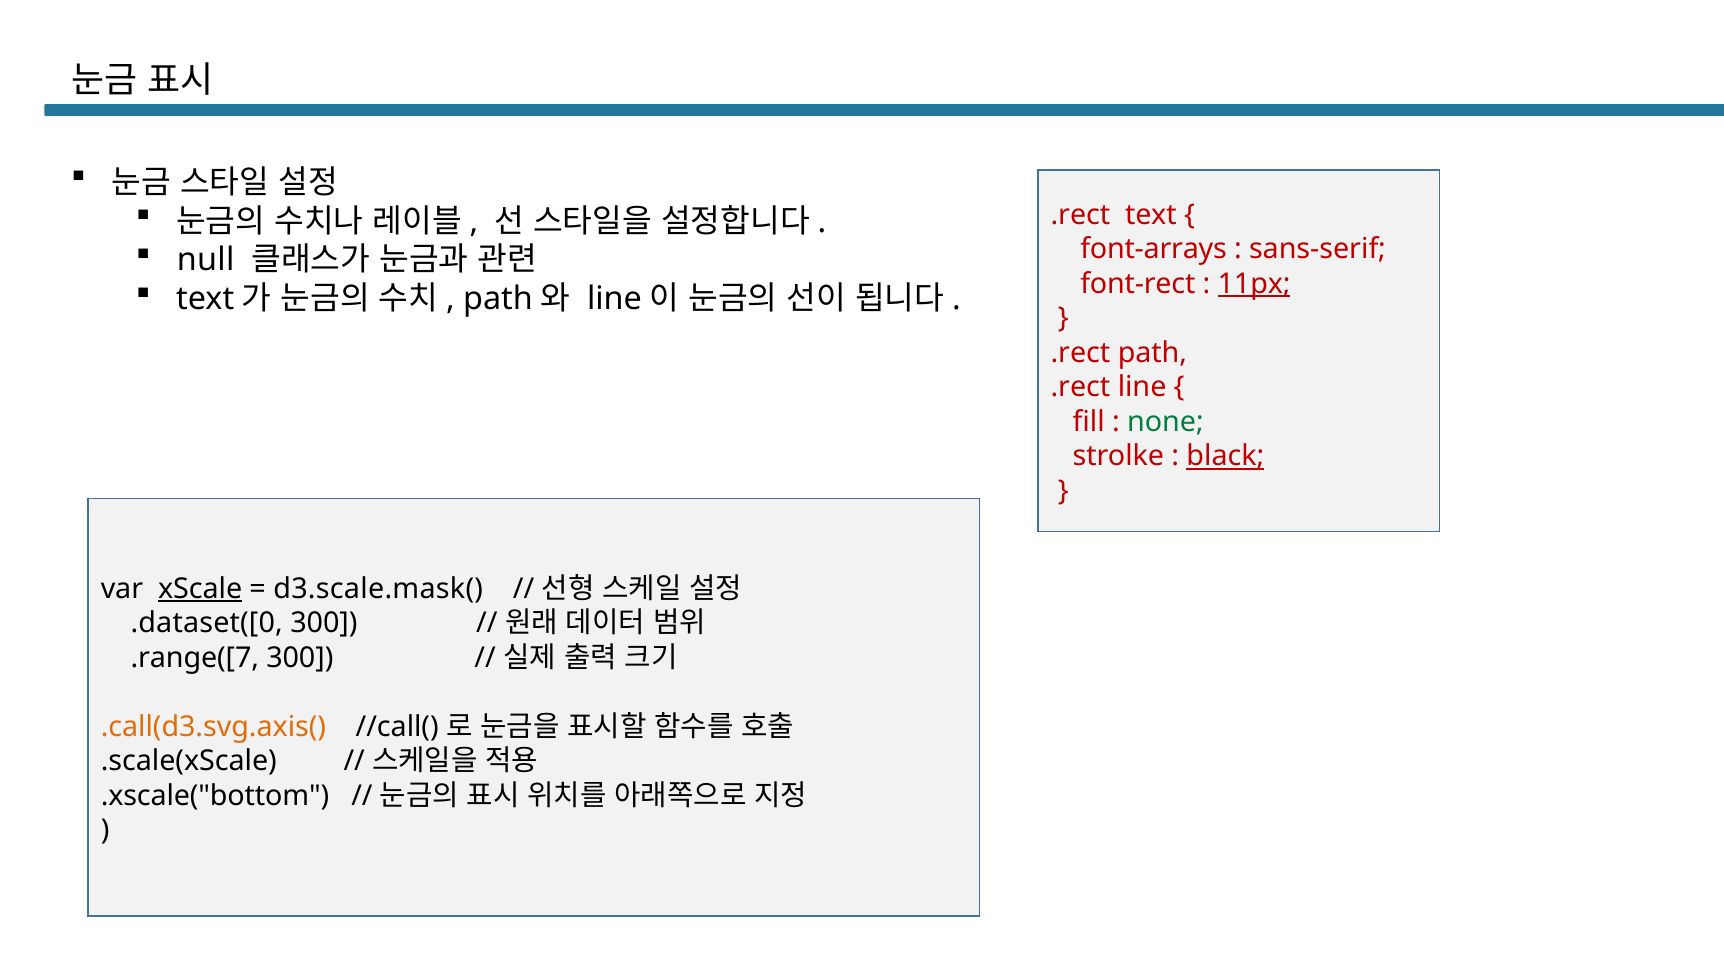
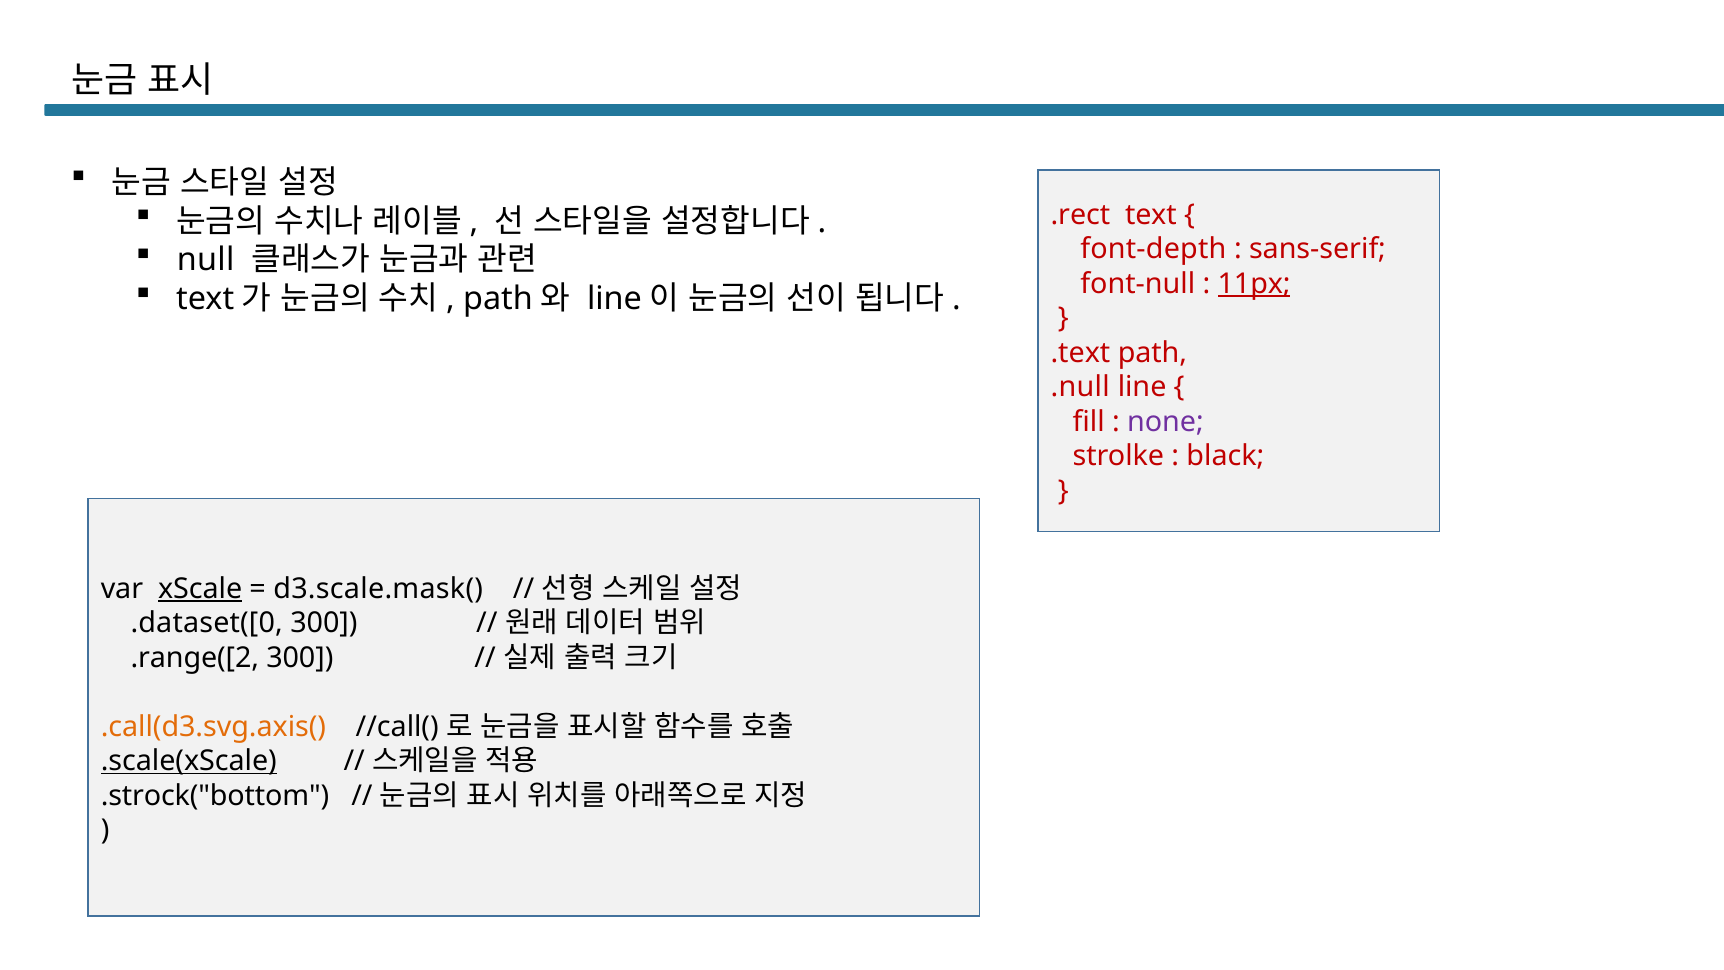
font-arrays: font-arrays -> font-depth (1153, 249)
font-rect: font-rect -> font-null (1138, 284)
.rect: .rect -> .text (1080, 353)
.rect: .rect -> .null (1080, 387)
none colour: green -> purple (1165, 422)
black underline: present -> none (1225, 456)
.range([7: .range([7 -> .range([2 (195, 657)
.scale(xScale underline: none -> present (189, 761)
.xscale("bottom: .xscale("bottom -> .strock("bottom (215, 795)
